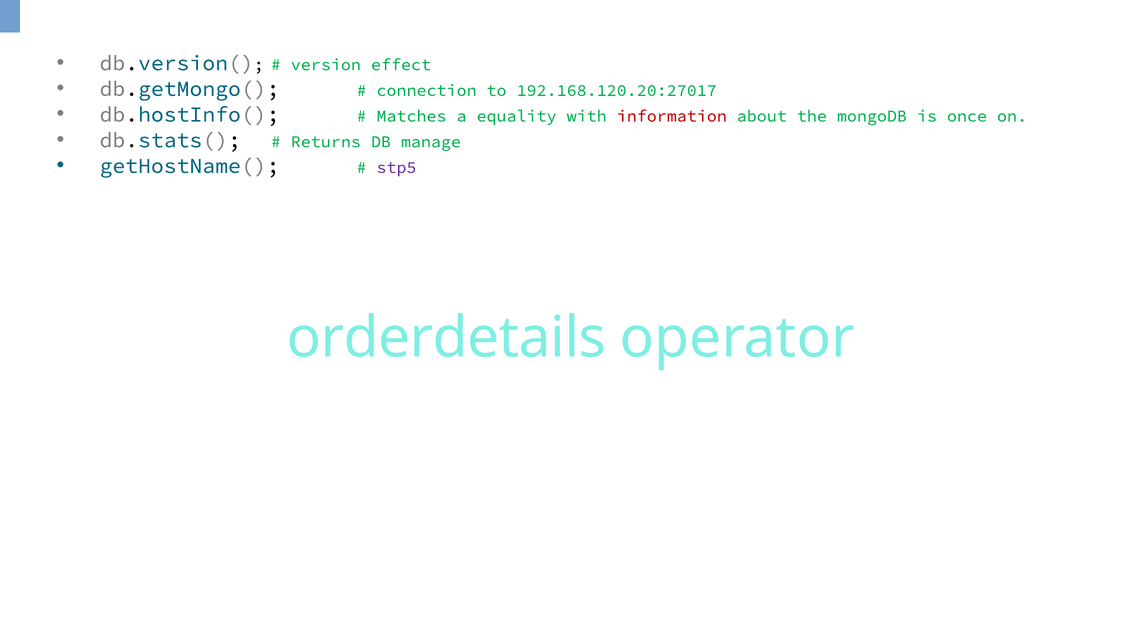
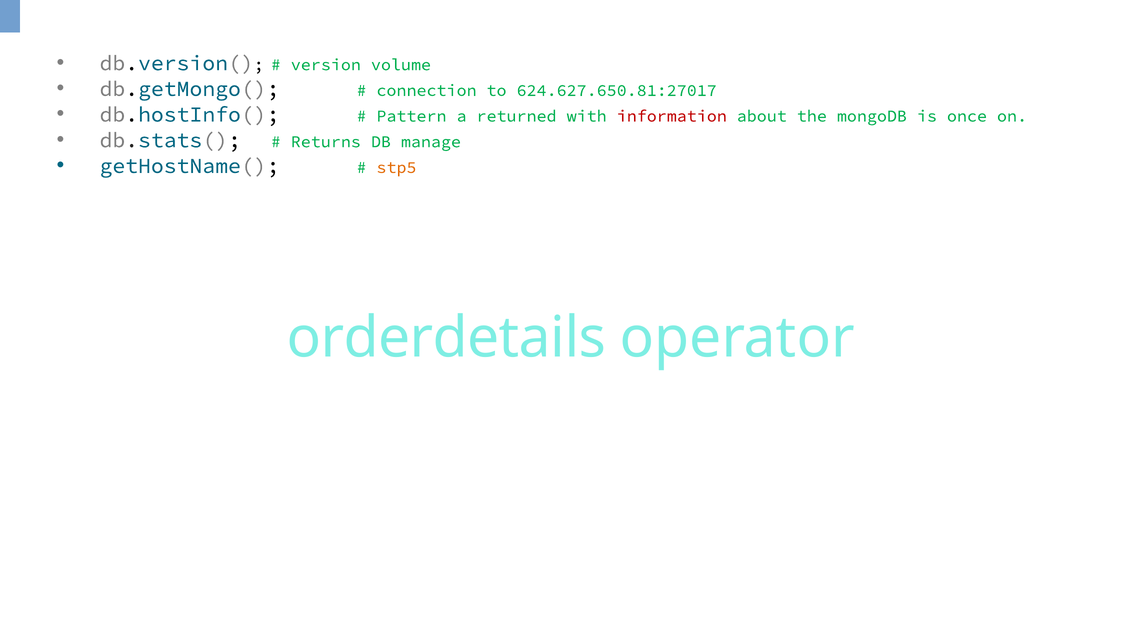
effect: effect -> volume (401, 65)
192.168.120.20:27017: 192.168.120.20:27017 -> 624.627.650.81:27017 (617, 90)
Matches: Matches -> Pattern (411, 116)
equality: equality -> returned (517, 116)
stp5 colour: purple -> orange (396, 168)
